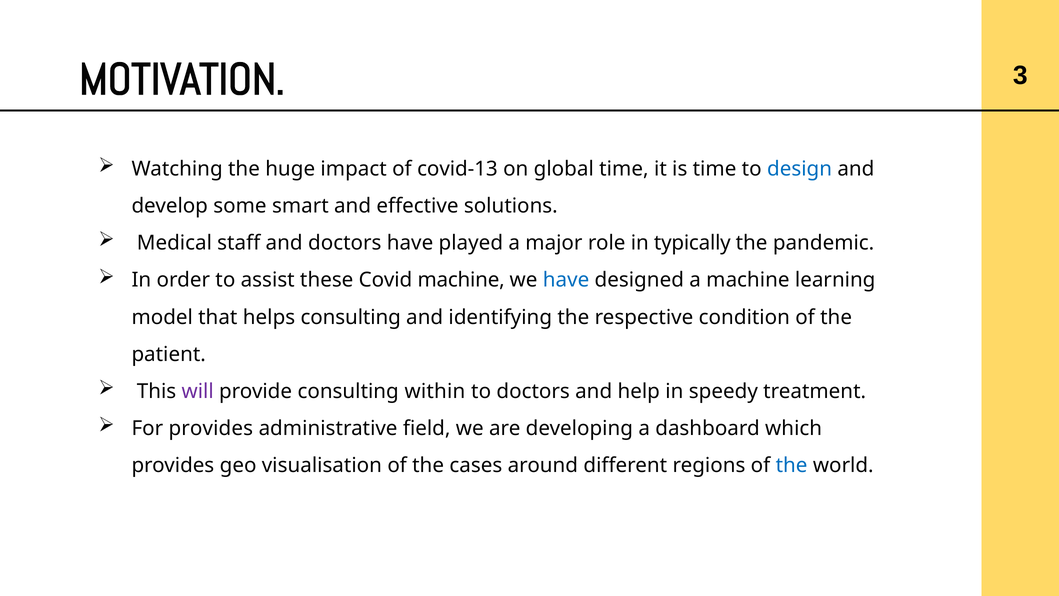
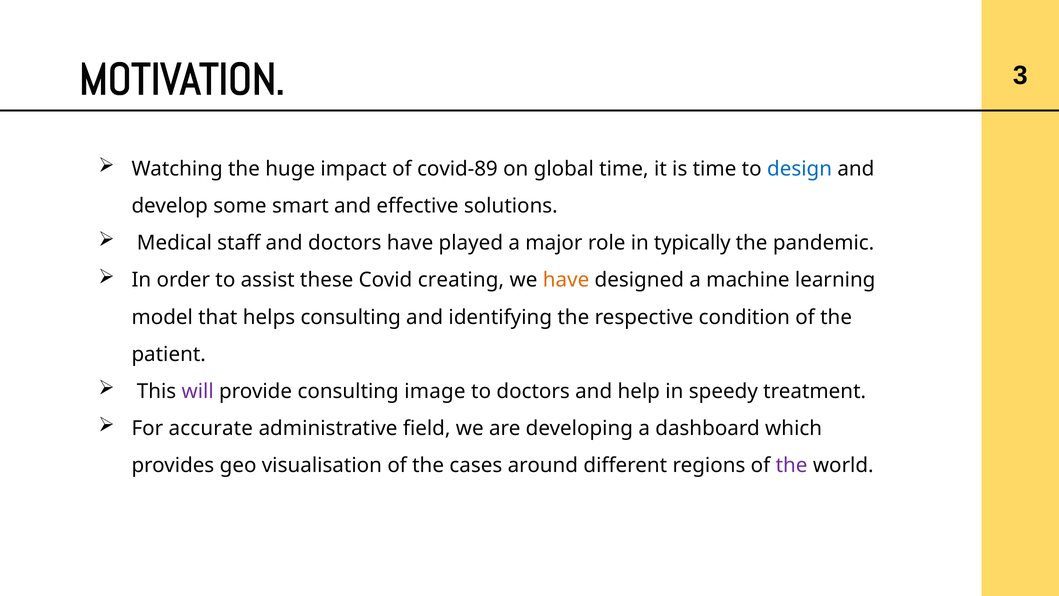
covid-13: covid-13 -> covid-89 (457, 169)
Covid machine: machine -> creating (461, 280)
have colour: blue -> orange (566, 280)
within: within -> image (435, 391)
For provides: provides -> accurate (211, 428)
the colour: blue -> purple (792, 465)
